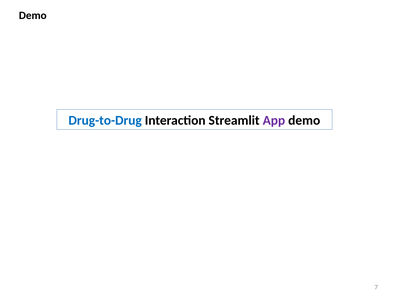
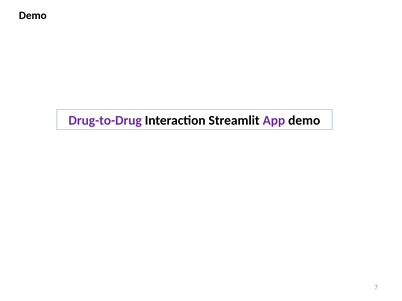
Drug-to-Drug colour: blue -> purple (105, 121)
